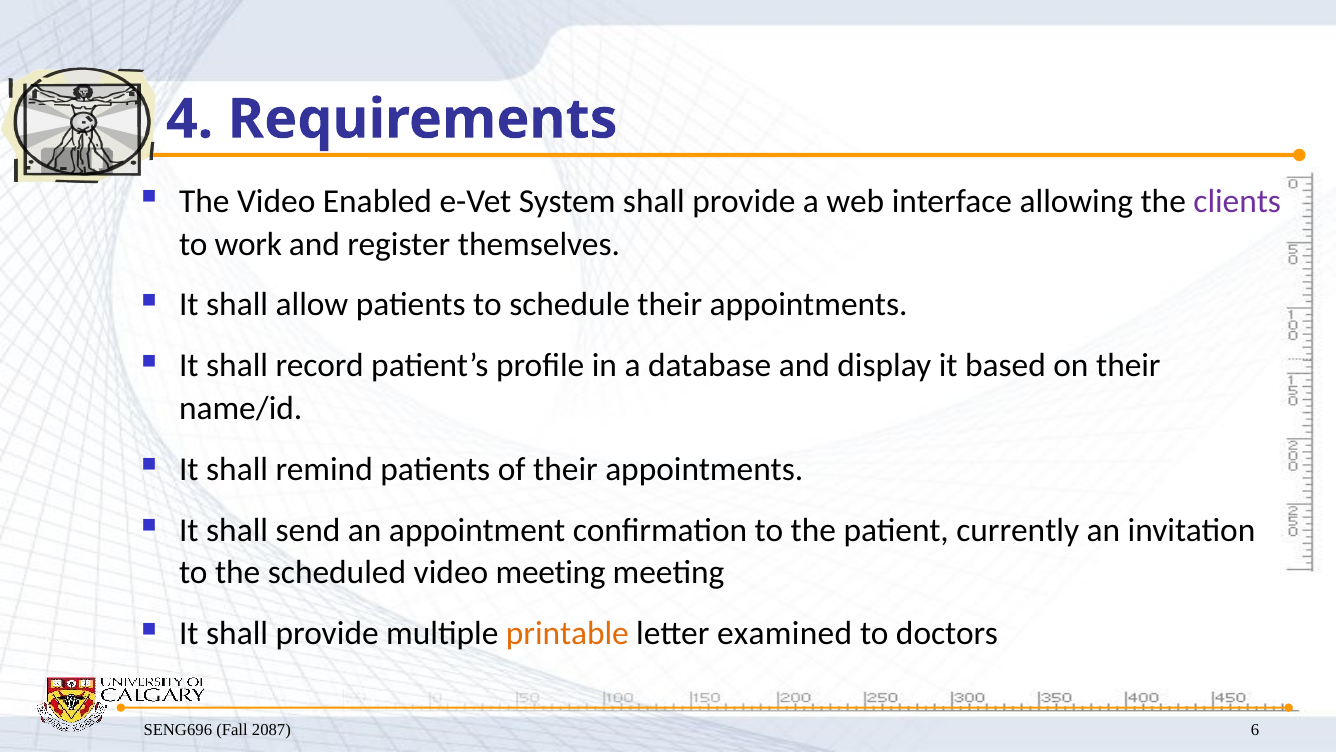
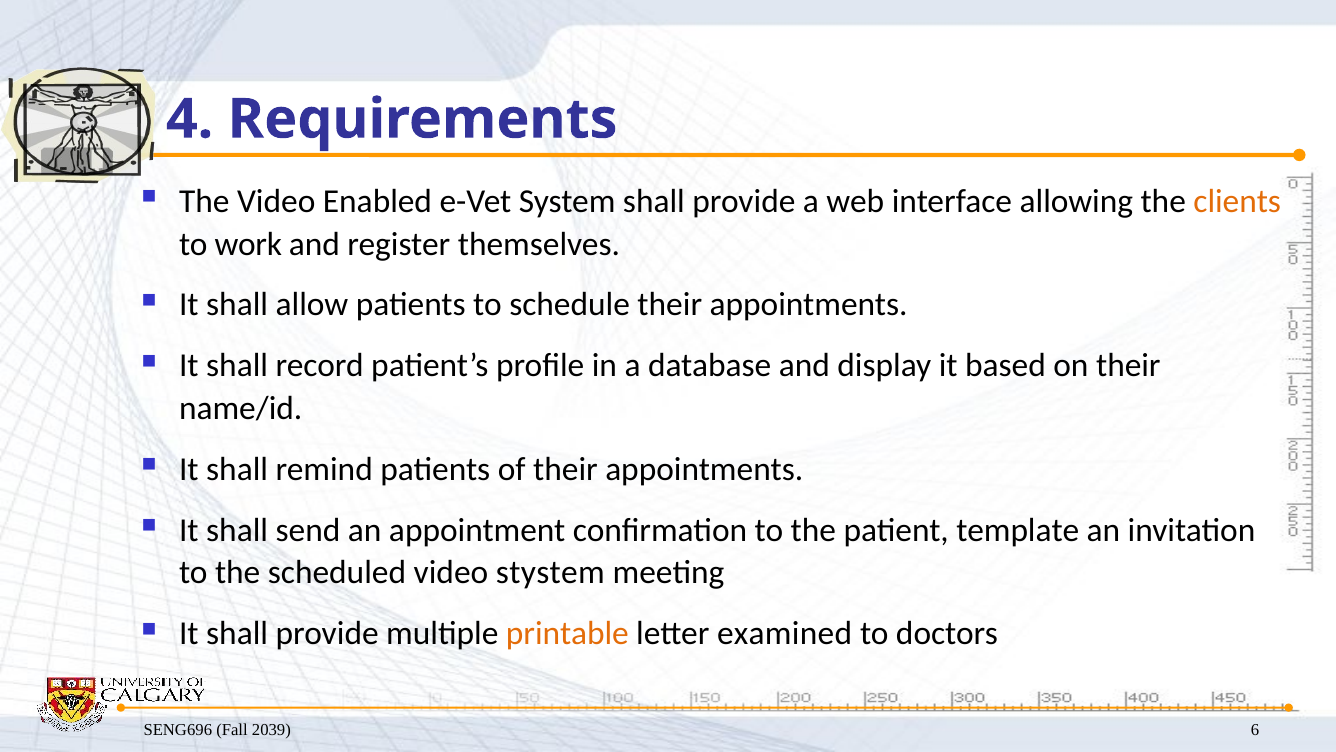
clients colour: purple -> orange (1237, 201)
currently: currently -> template (1018, 530)
video meeting: meeting -> stystem (550, 573)
2087: 2087 -> 2039 (271, 729)
